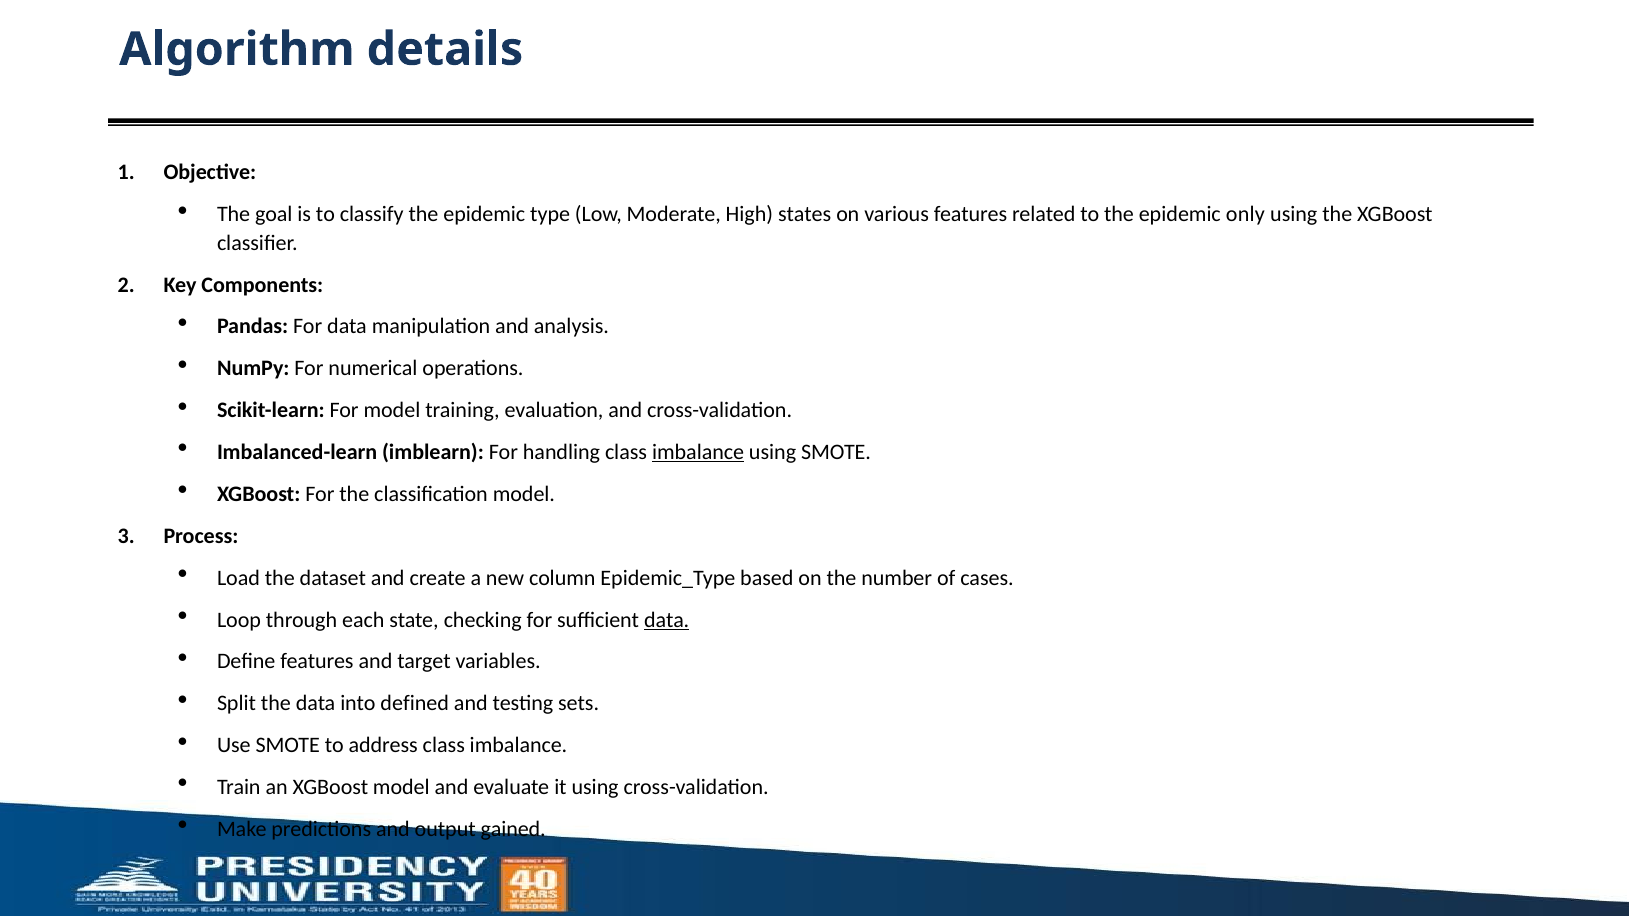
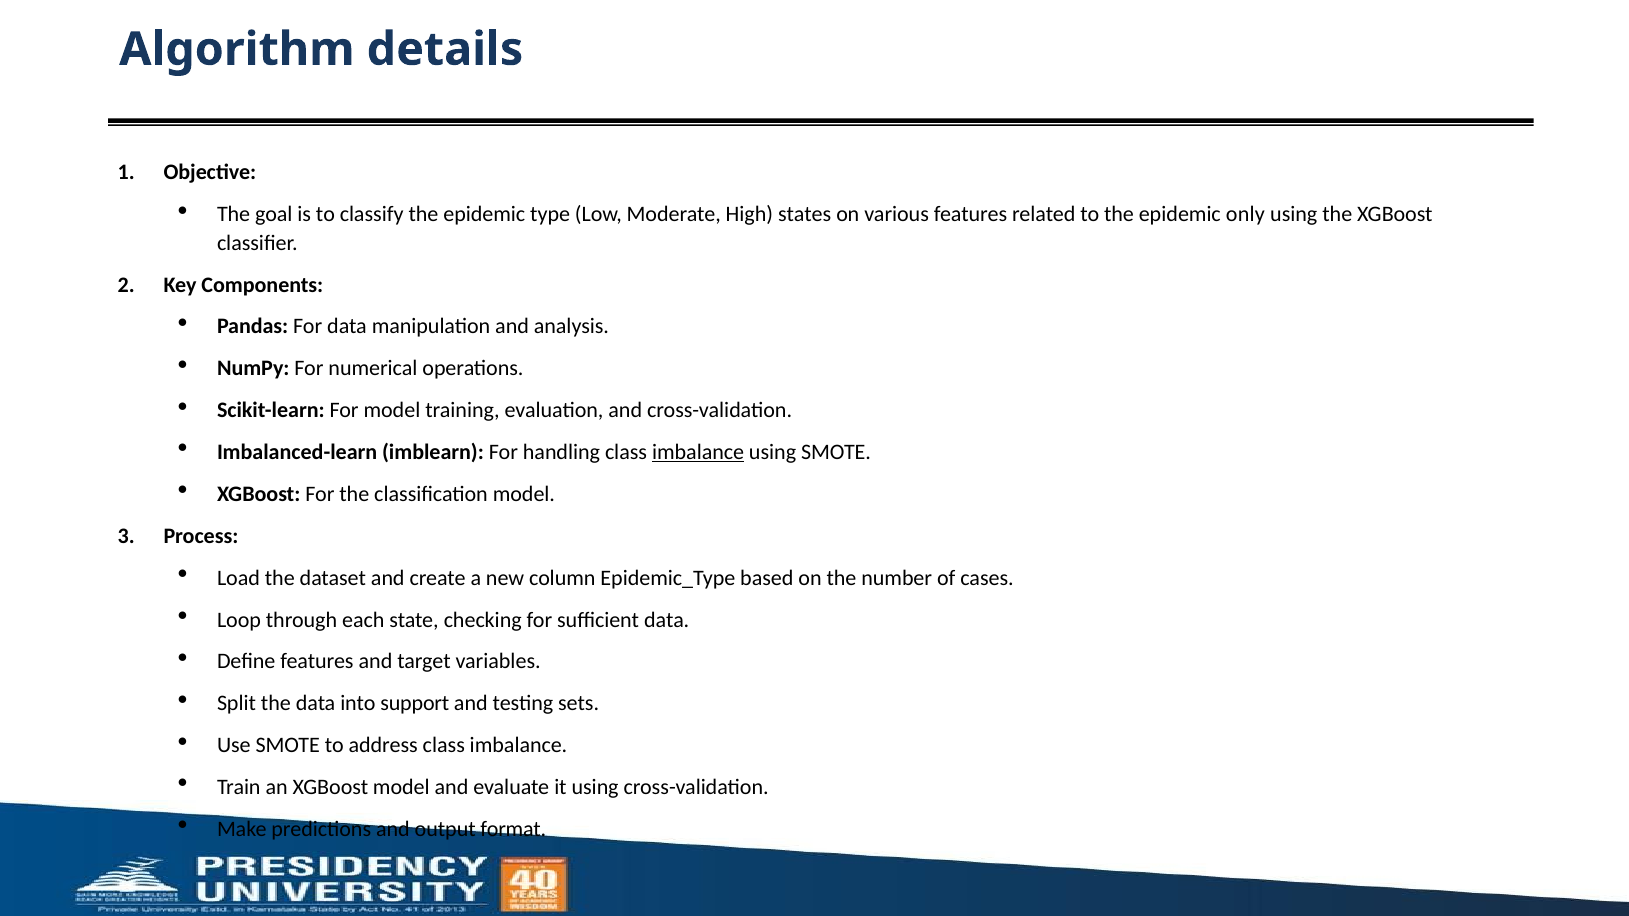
data underline: present -> none (667, 620)
defined: defined -> support (415, 704)
gained: gained -> format (513, 829)
